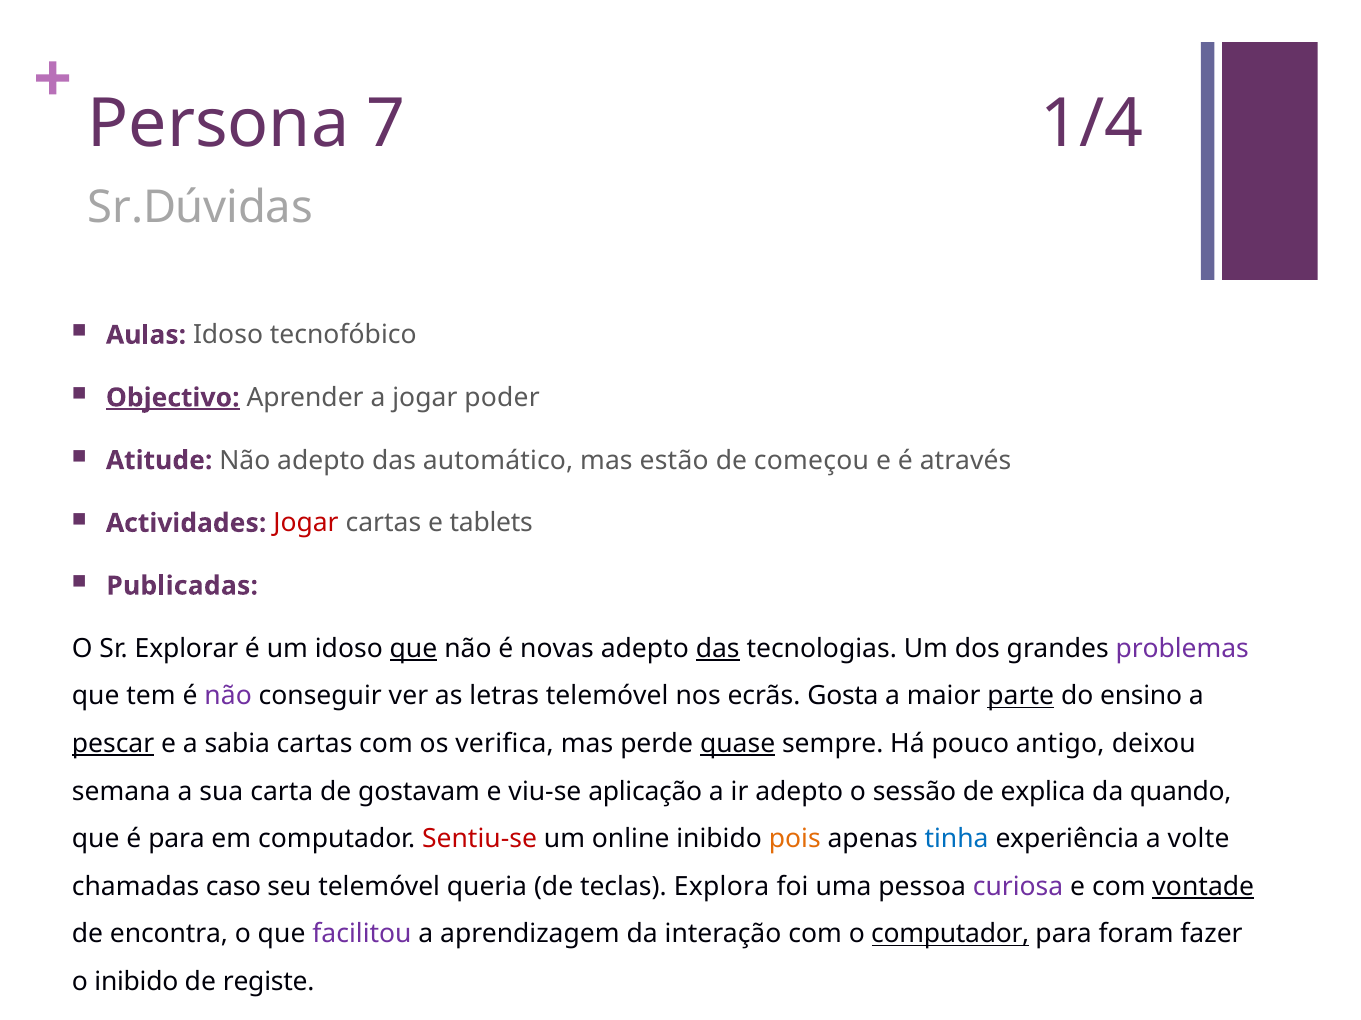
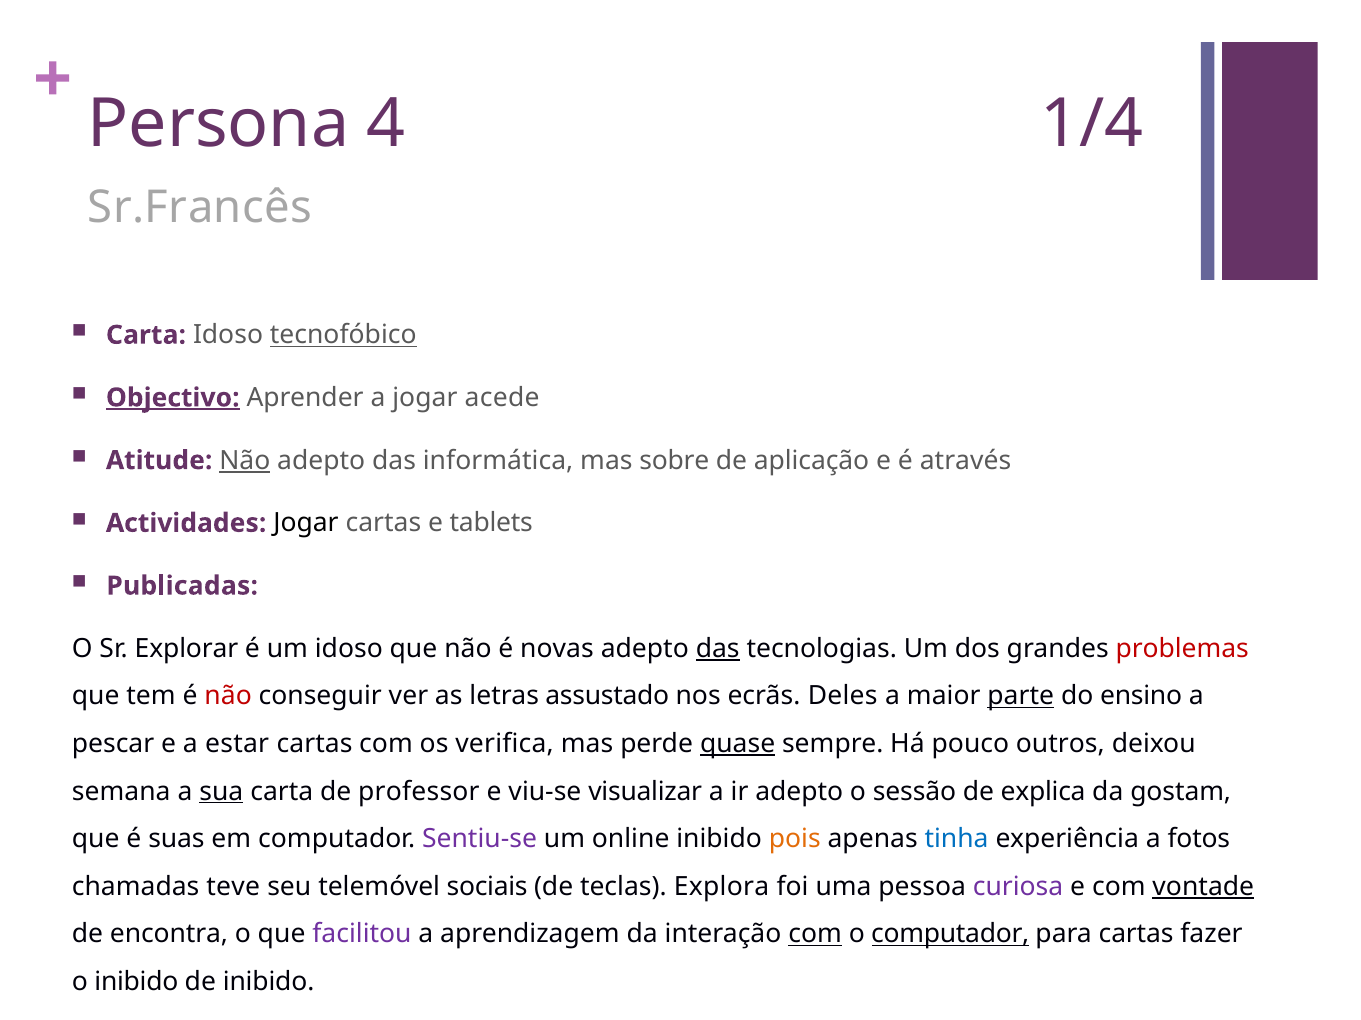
7: 7 -> 4 (386, 124)
Sr.Dúvidas: Sr.Dúvidas -> Sr.Francês (200, 207)
Aulas: Aulas -> Carta (146, 335)
tecnofóbico underline: none -> present (343, 335)
poder: poder -> acede (502, 398)
Não underline: none -> present (245, 461)
automático: automático -> informática (498, 461)
estão: estão -> sobre (674, 461)
começou: começou -> aplicação (812, 461)
Jogar colour: red -> black (306, 524)
que underline: present -> none (413, 649)
problemas colour: purple -> red (1182, 649)
não colour: purple -> red (228, 697)
letras telemóvel: telemóvel -> assustado (607, 697)
Gosta: Gosta -> Deles (843, 697)
pescar underline: present -> none (113, 744)
sabia: sabia -> estar (237, 744)
antigo: antigo -> outros (1060, 744)
sua underline: none -> present (221, 792)
gostavam: gostavam -> professor (419, 792)
aplicação: aplicação -> visualizar (645, 792)
quando: quando -> gostam (1181, 792)
é para: para -> suas (176, 840)
Sentiu-se colour: red -> purple (480, 840)
volte: volte -> fotos (1199, 840)
caso: caso -> teve (233, 887)
queria: queria -> sociais (487, 887)
com underline: none -> present (815, 935)
para foram: foram -> cartas (1136, 935)
de registe: registe -> inibido (269, 982)
